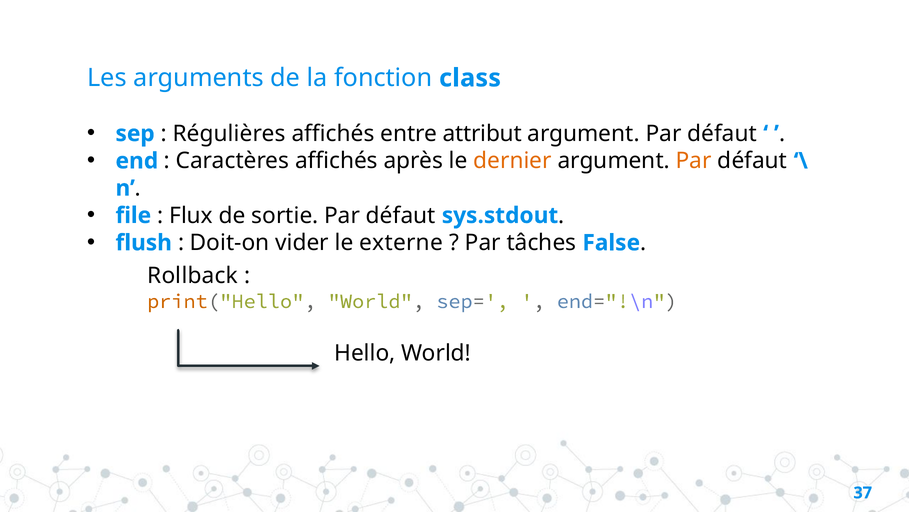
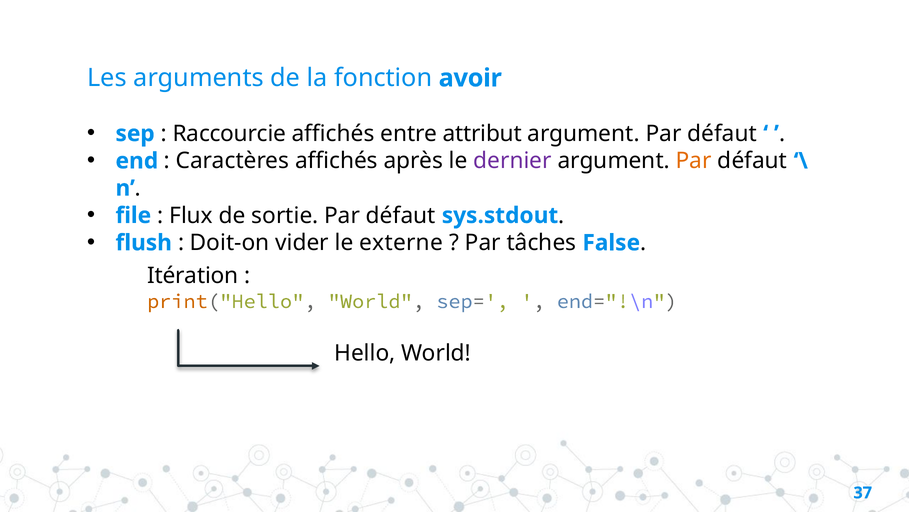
class: class -> avoir (470, 78)
Régulières: Régulières -> Raccourcie (229, 133)
dernier colour: orange -> purple (513, 161)
Rollback: Rollback -> Itération (193, 275)
